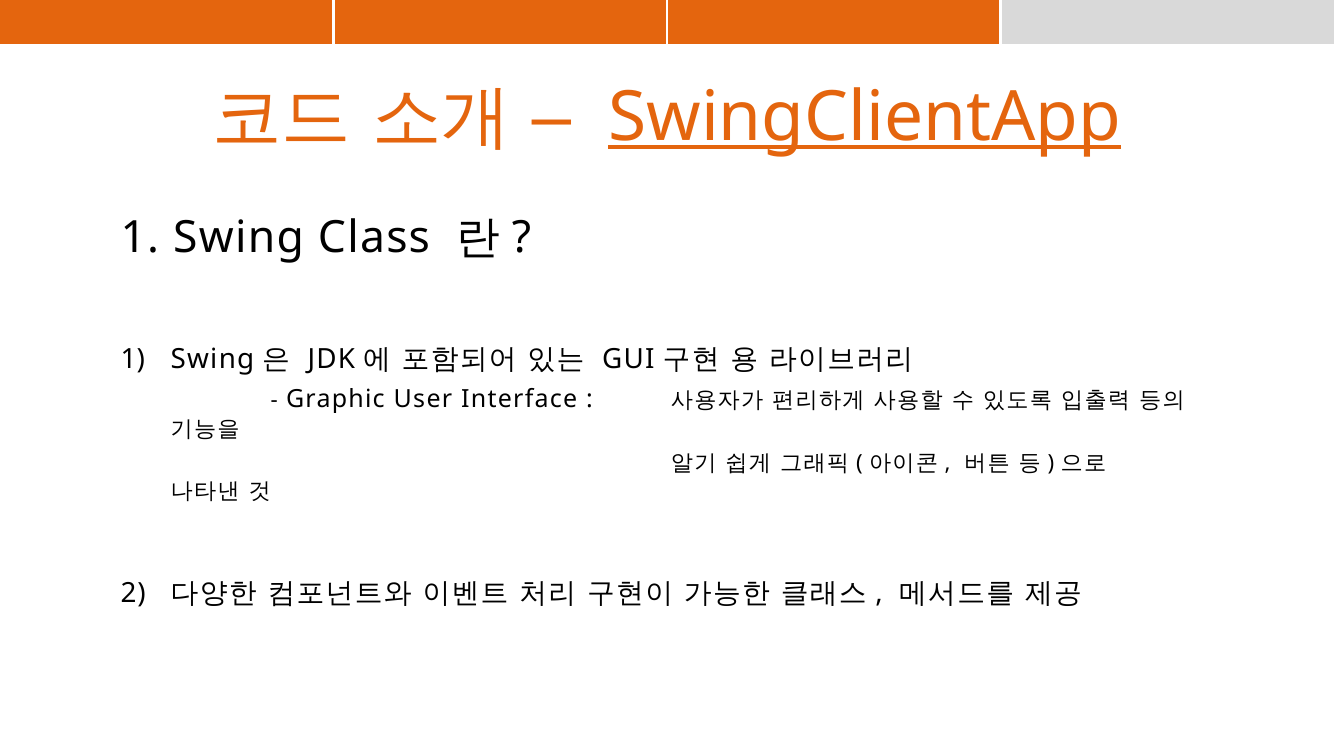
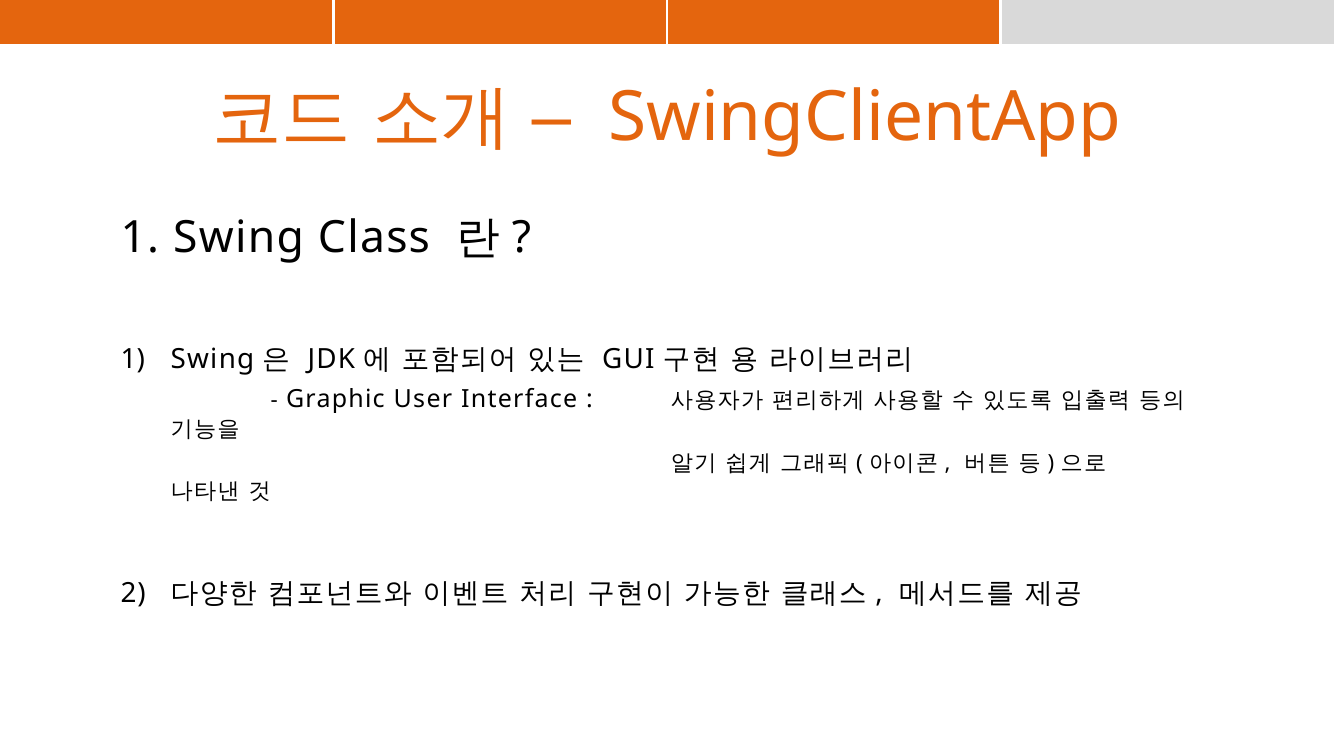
SwingClientApp underline: present -> none (865, 118)
